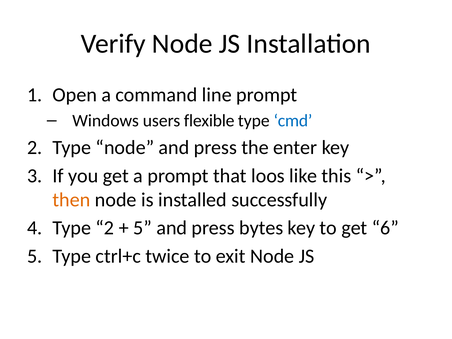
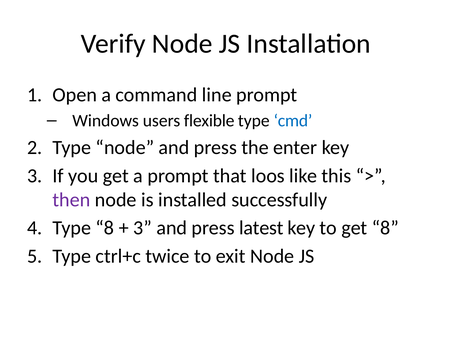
then colour: orange -> purple (71, 200)
Type 2: 2 -> 8 (105, 228)
5: 5 -> 3 (143, 228)
bytes: bytes -> latest (261, 228)
get 6: 6 -> 8 (385, 228)
